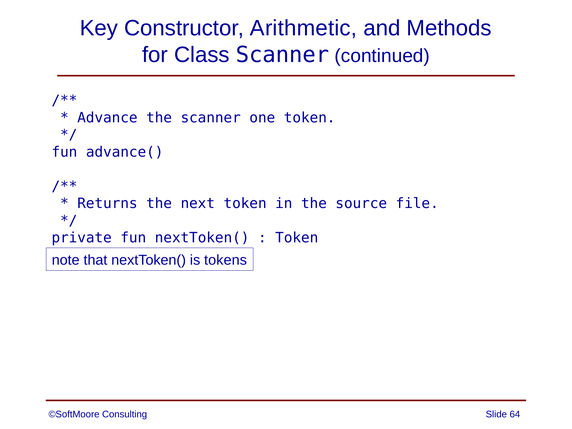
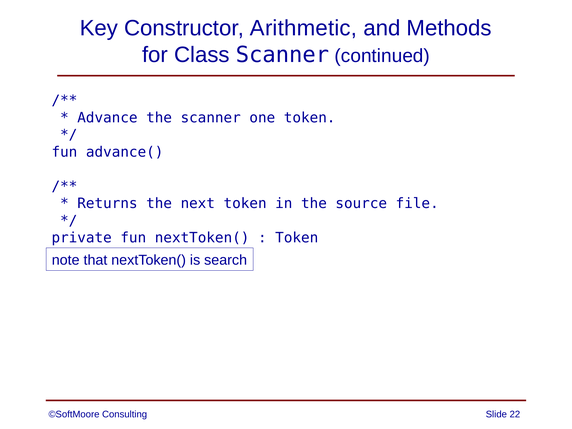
tokens: tokens -> search (226, 260)
64: 64 -> 22 (515, 414)
